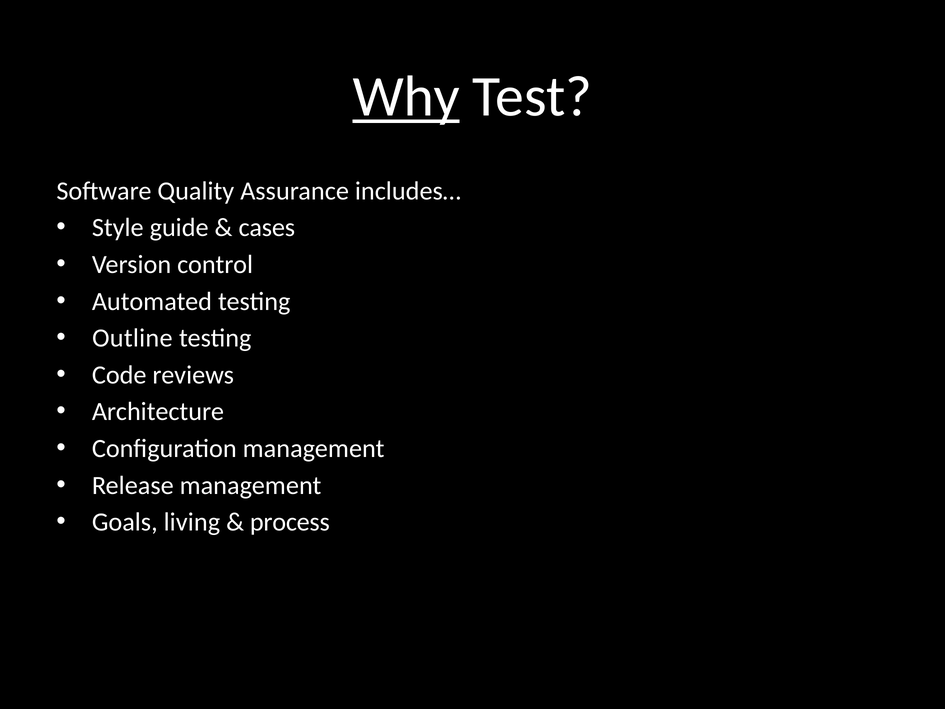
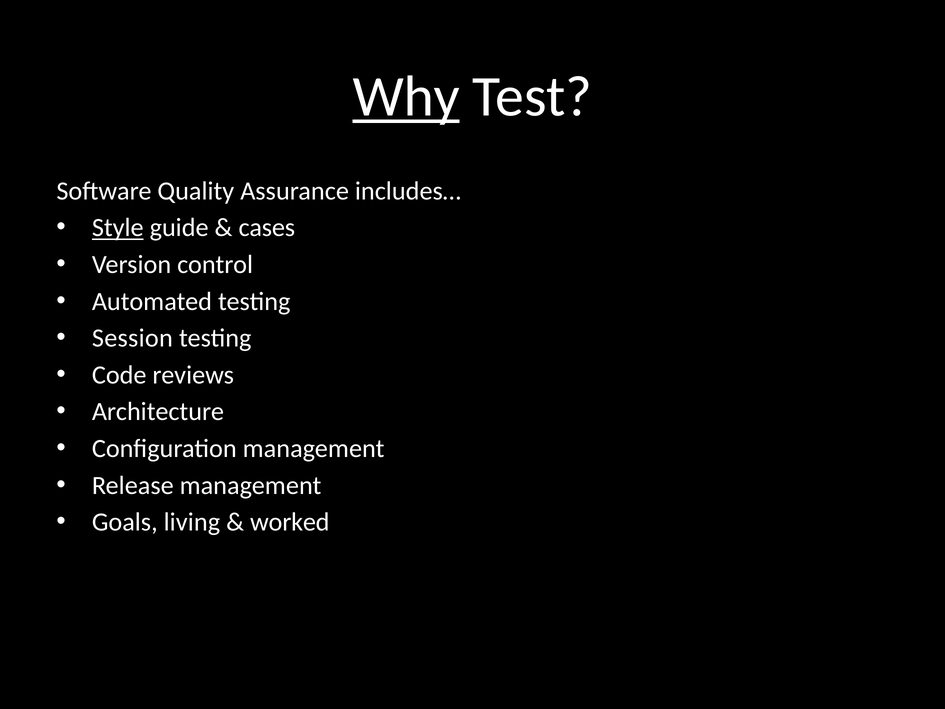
Style underline: none -> present (118, 228)
Outline: Outline -> Session (132, 338)
process: process -> worked (290, 522)
